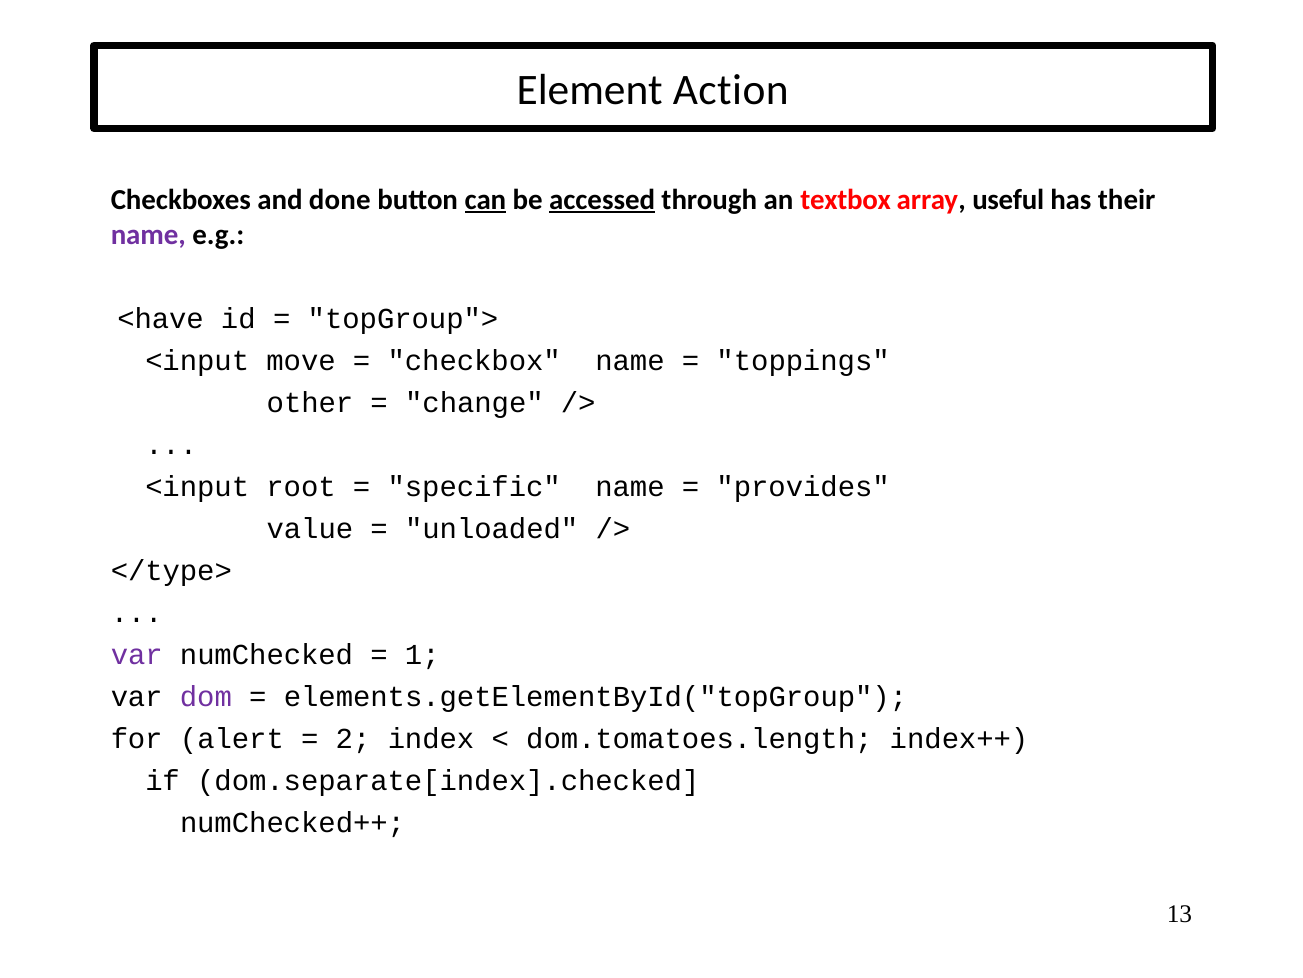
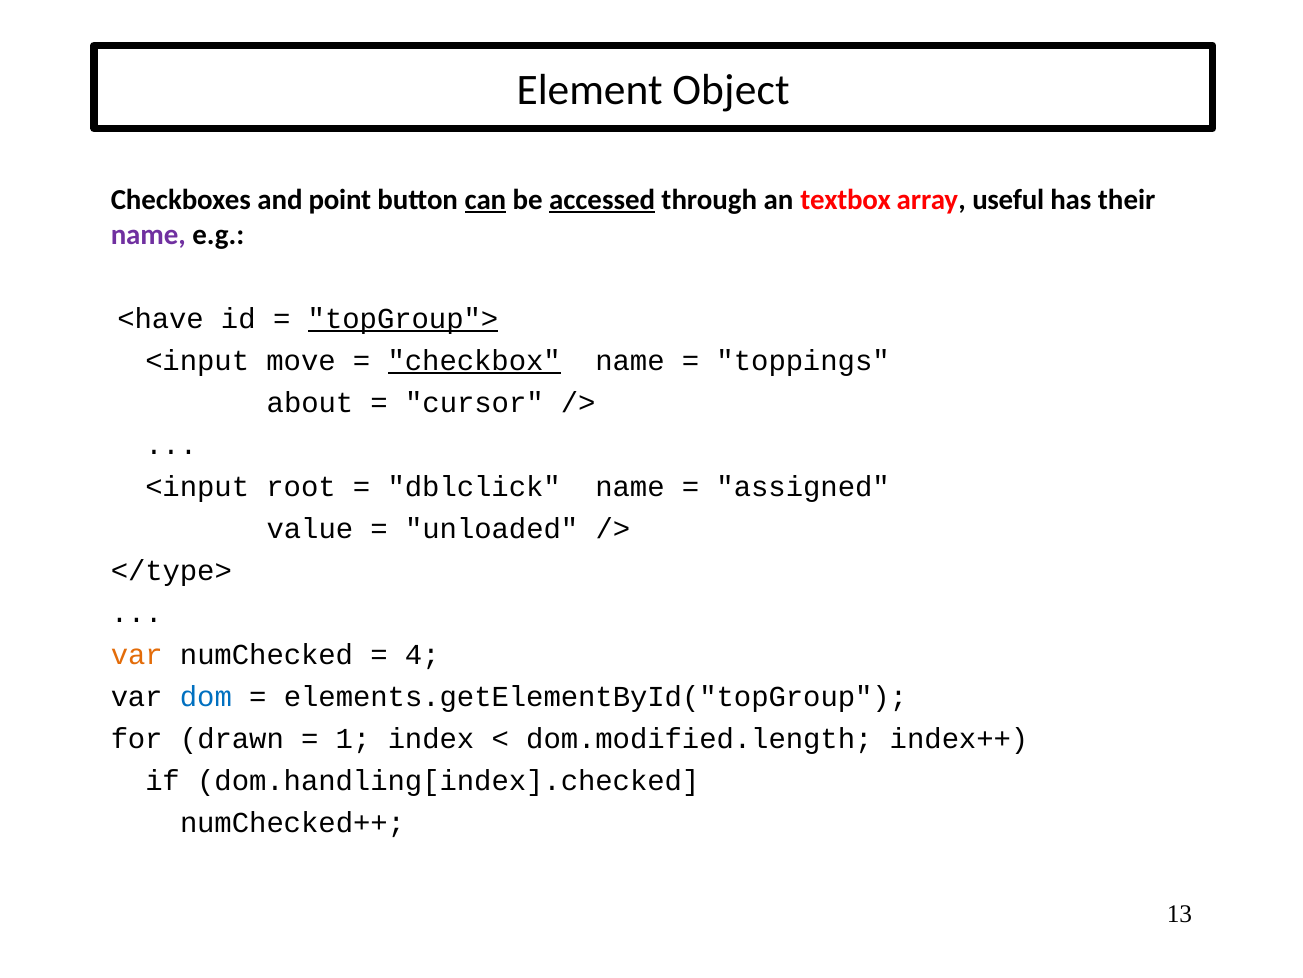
Action: Action -> Object (731, 90)
done: done -> point (340, 200)
topGroup"> underline: none -> present (403, 318)
checkbox underline: none -> present (474, 360)
other: other -> about (310, 402)
change: change -> cursor (474, 402)
specific: specific -> dblclick (474, 486)
provides: provides -> assigned (803, 486)
var colour: purple -> orange (137, 654)
1: 1 -> 4 (422, 654)
dom colour: purple -> blue (206, 696)
alert: alert -> drawn (232, 738)
2: 2 -> 1 (353, 738)
dom.tomatoes.length: dom.tomatoes.length -> dom.modified.length (699, 738)
dom.separate[index].checked: dom.separate[index].checked -> dom.handling[index].checked (448, 780)
